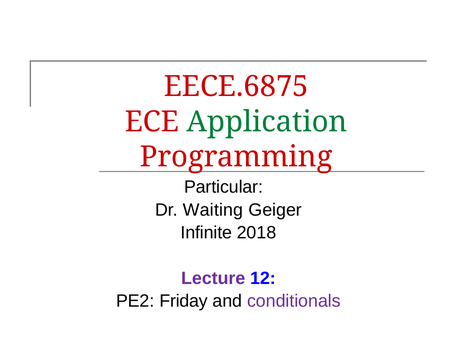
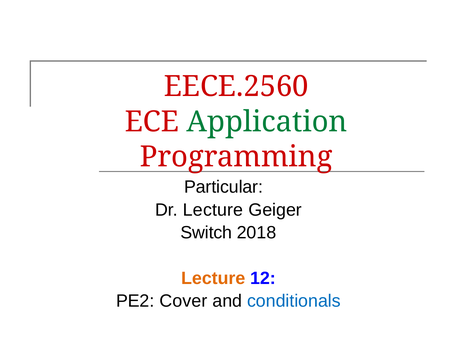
EECE.6875: EECE.6875 -> EECE.2560 (236, 87)
Dr Waiting: Waiting -> Lecture (213, 210)
Infinite: Infinite -> Switch (206, 232)
Lecture colour: purple -> orange (213, 278)
Friday: Friday -> Cover (183, 301)
conditionals colour: purple -> blue (294, 301)
